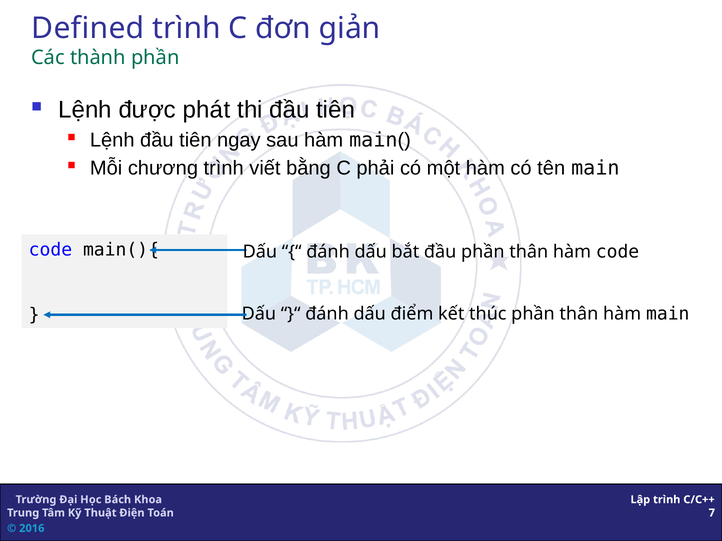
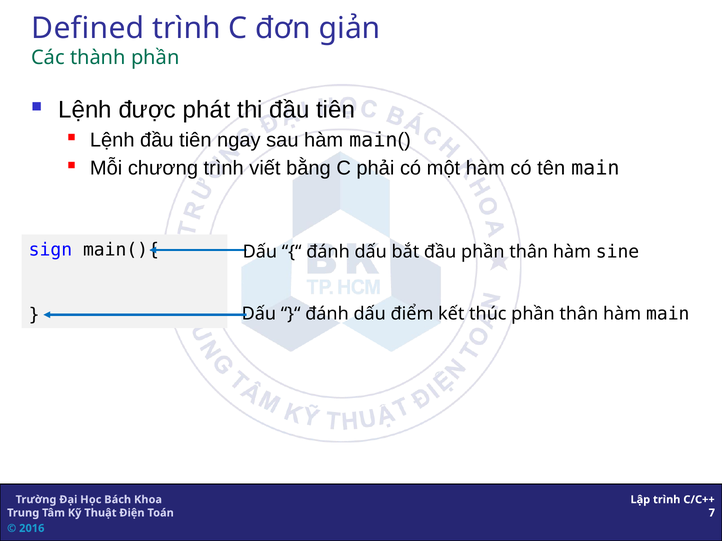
code: code -> sign (50, 250)
hàm code: code -> sine (618, 252)
